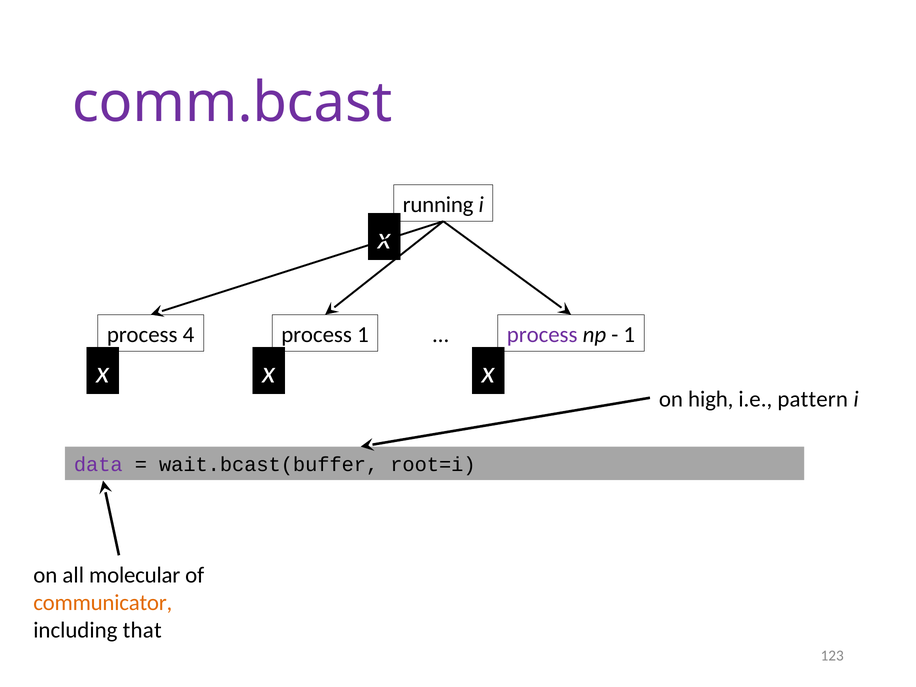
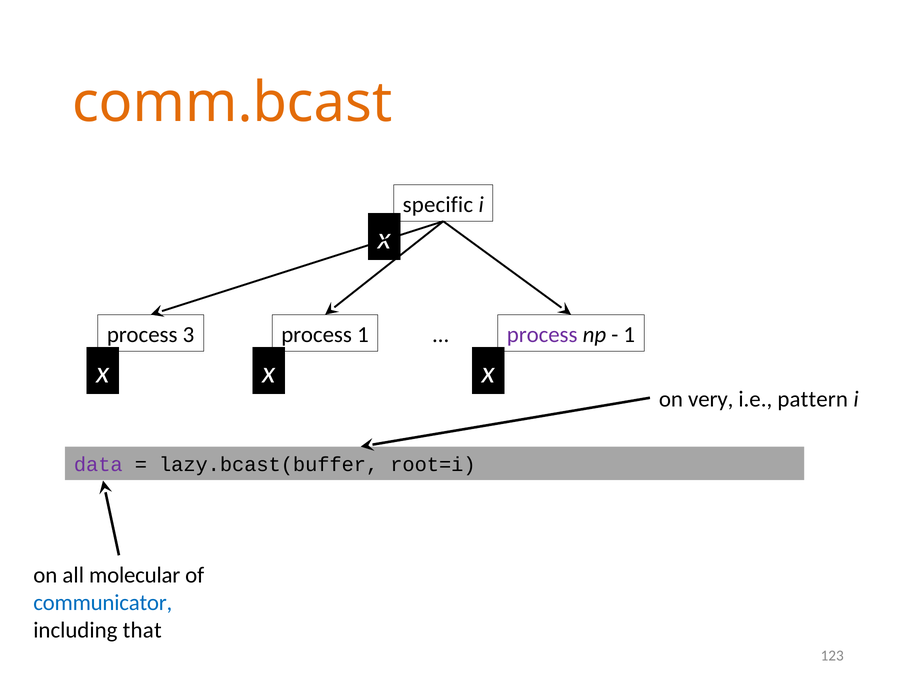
comm.bcast colour: purple -> orange (232, 103)
running: running -> specific (438, 205)
4: 4 -> 3 (189, 334)
high: high -> very (711, 399)
wait.bcast(buffer: wait.bcast(buffer -> lazy.bcast(buffer (269, 465)
communicator colour: orange -> blue (103, 603)
